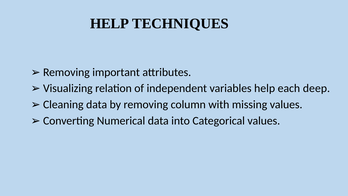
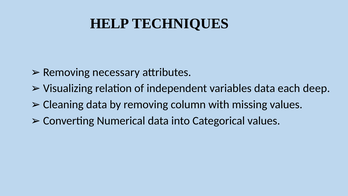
important: important -> necessary (116, 72)
variables help: help -> data (265, 88)
